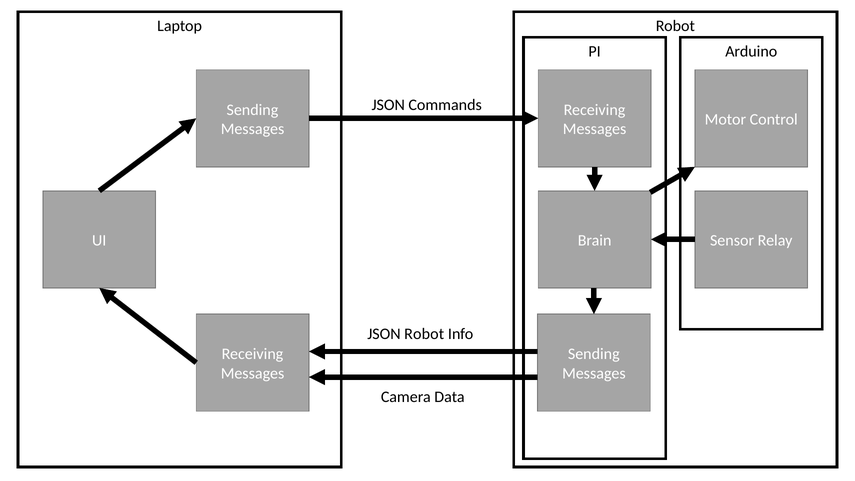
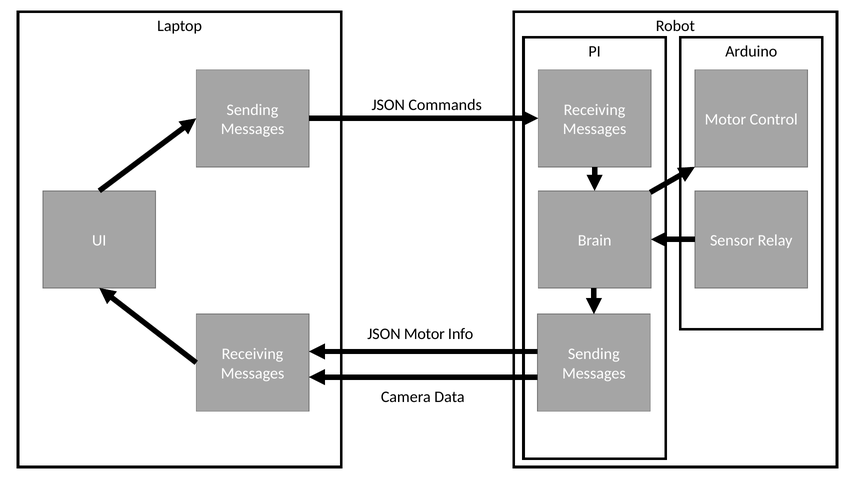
JSON Robot: Robot -> Motor (424, 334)
